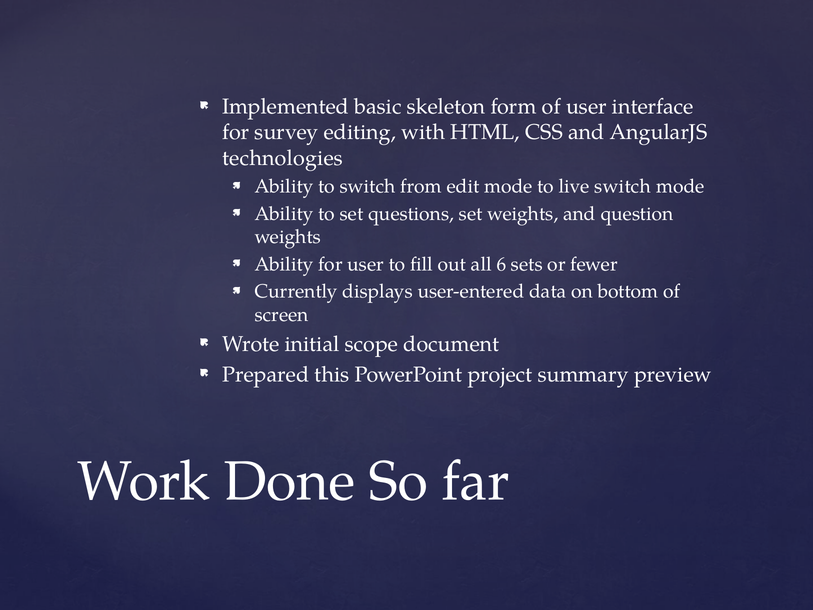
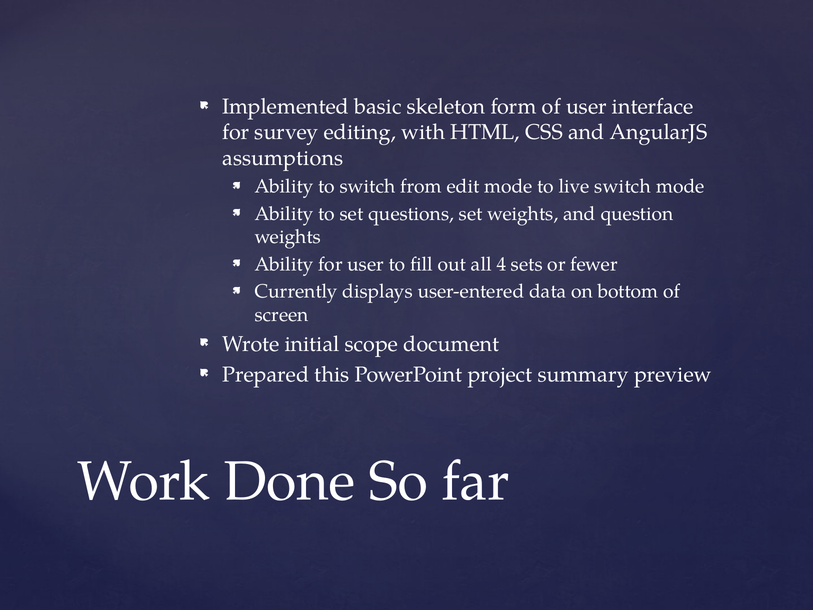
technologies: technologies -> assumptions (283, 158)
6: 6 -> 4 (501, 264)
